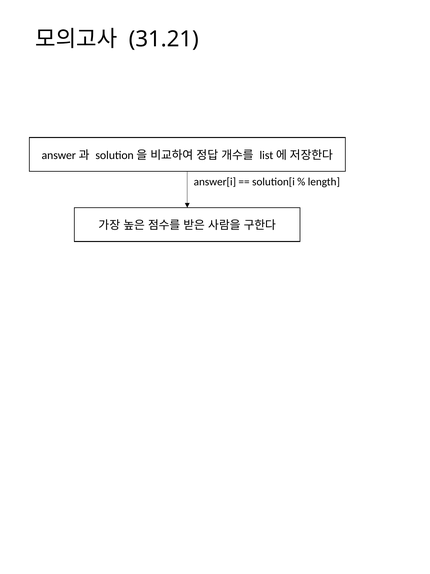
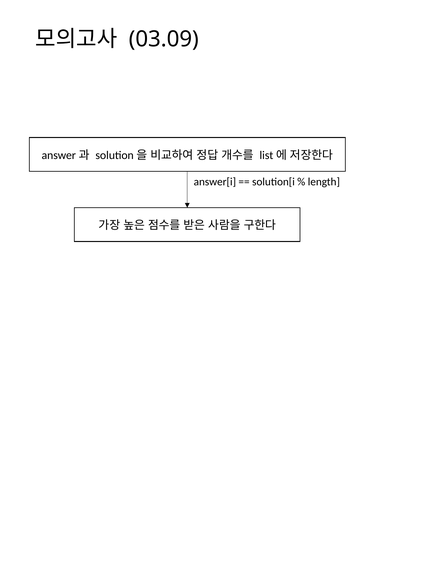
31.21: 31.21 -> 03.09 (164, 39)
